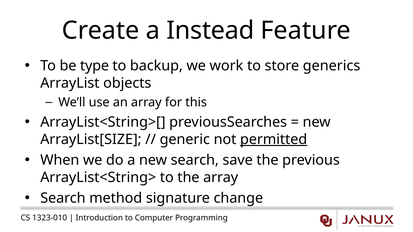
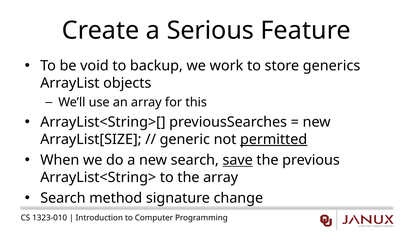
Instead: Instead -> Serious (210, 30)
type: type -> void (94, 66)
save underline: none -> present (238, 160)
